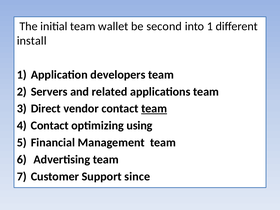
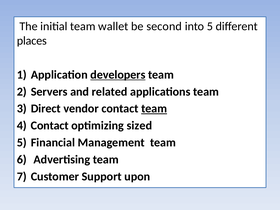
into 1: 1 -> 5 (210, 26)
install: install -> places (32, 41)
developers underline: none -> present (118, 75)
using: using -> sized (139, 126)
since: since -> upon (137, 176)
